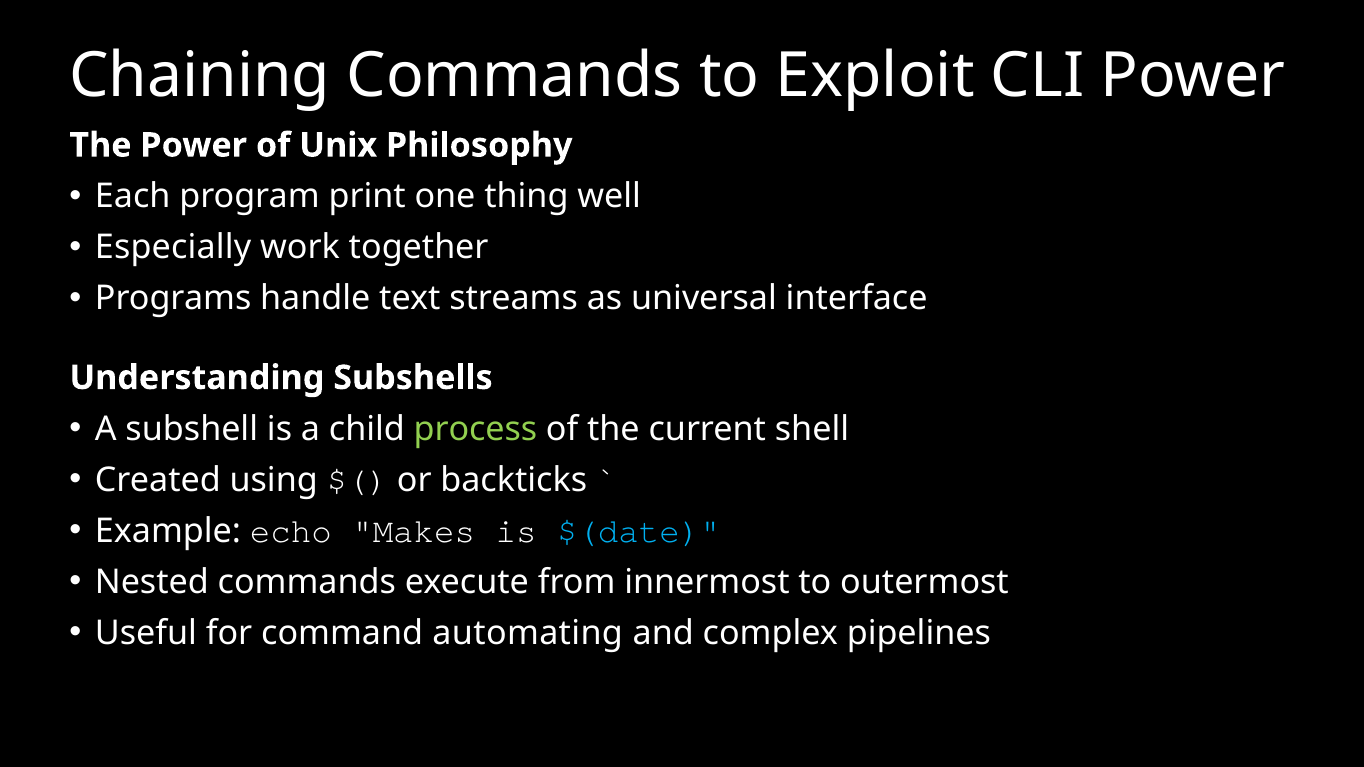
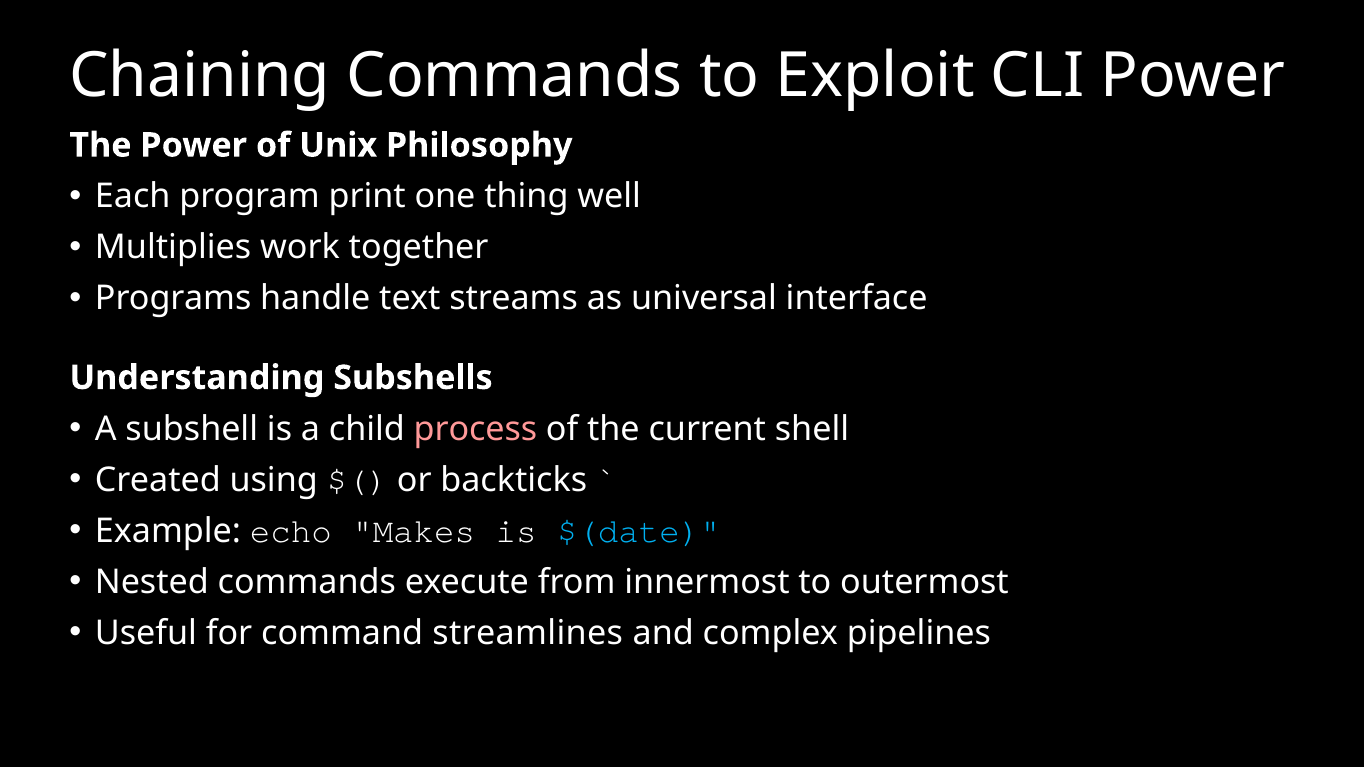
Especially: Especially -> Multiplies (173, 247)
process colour: light green -> pink (475, 429)
automating: automating -> streamlines (528, 633)
